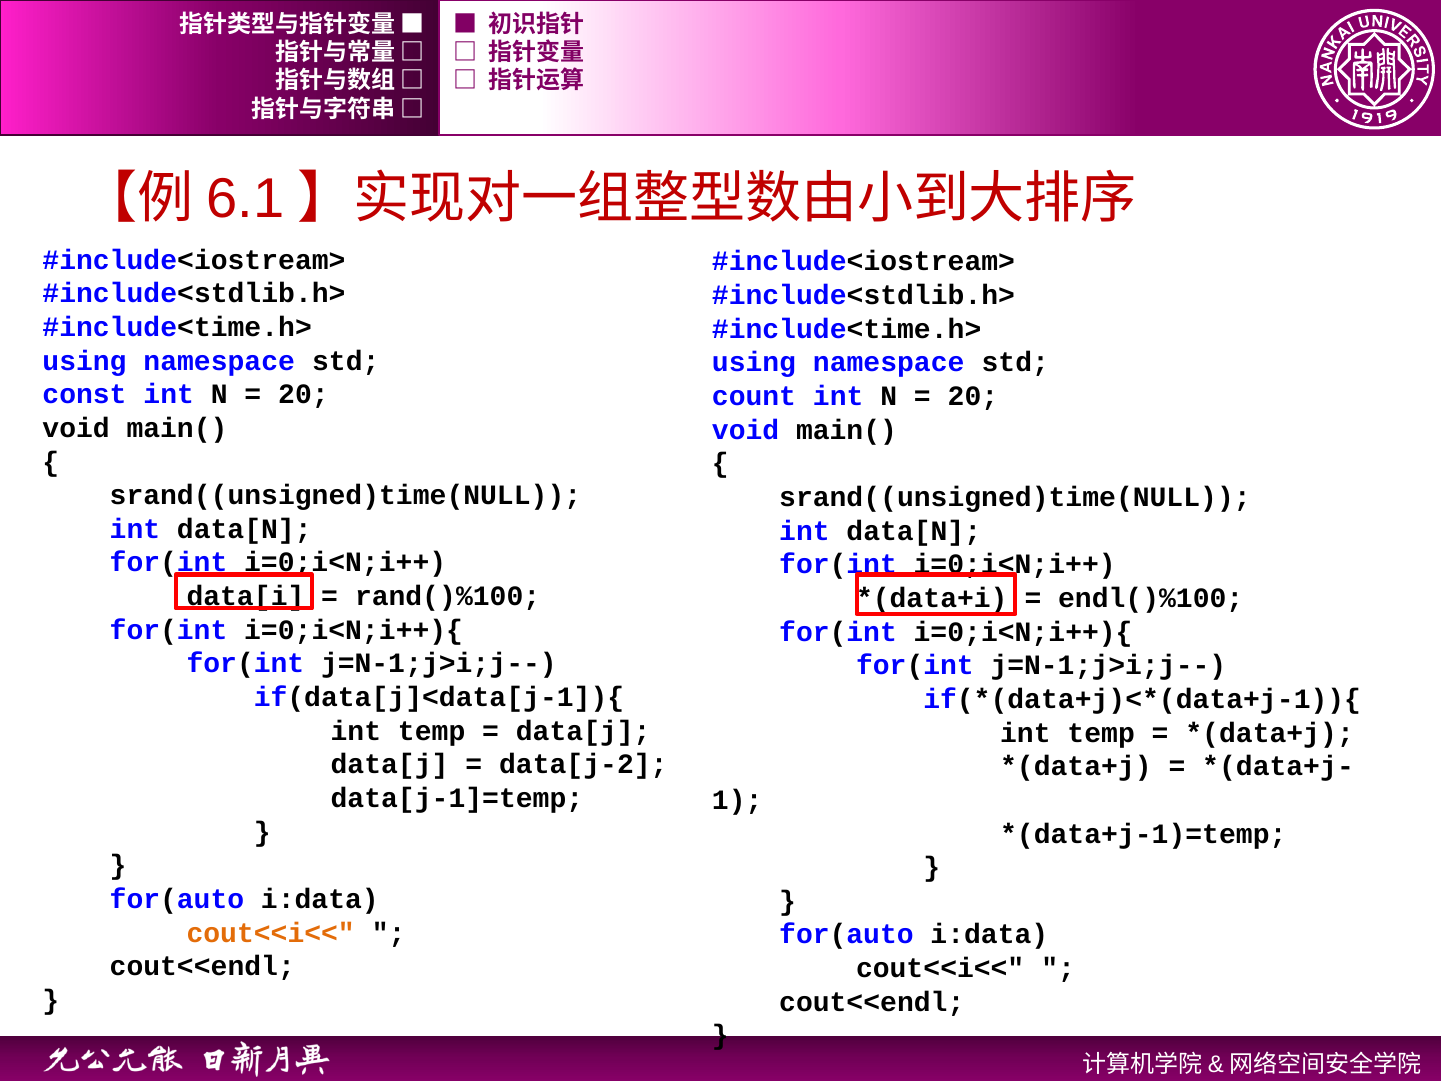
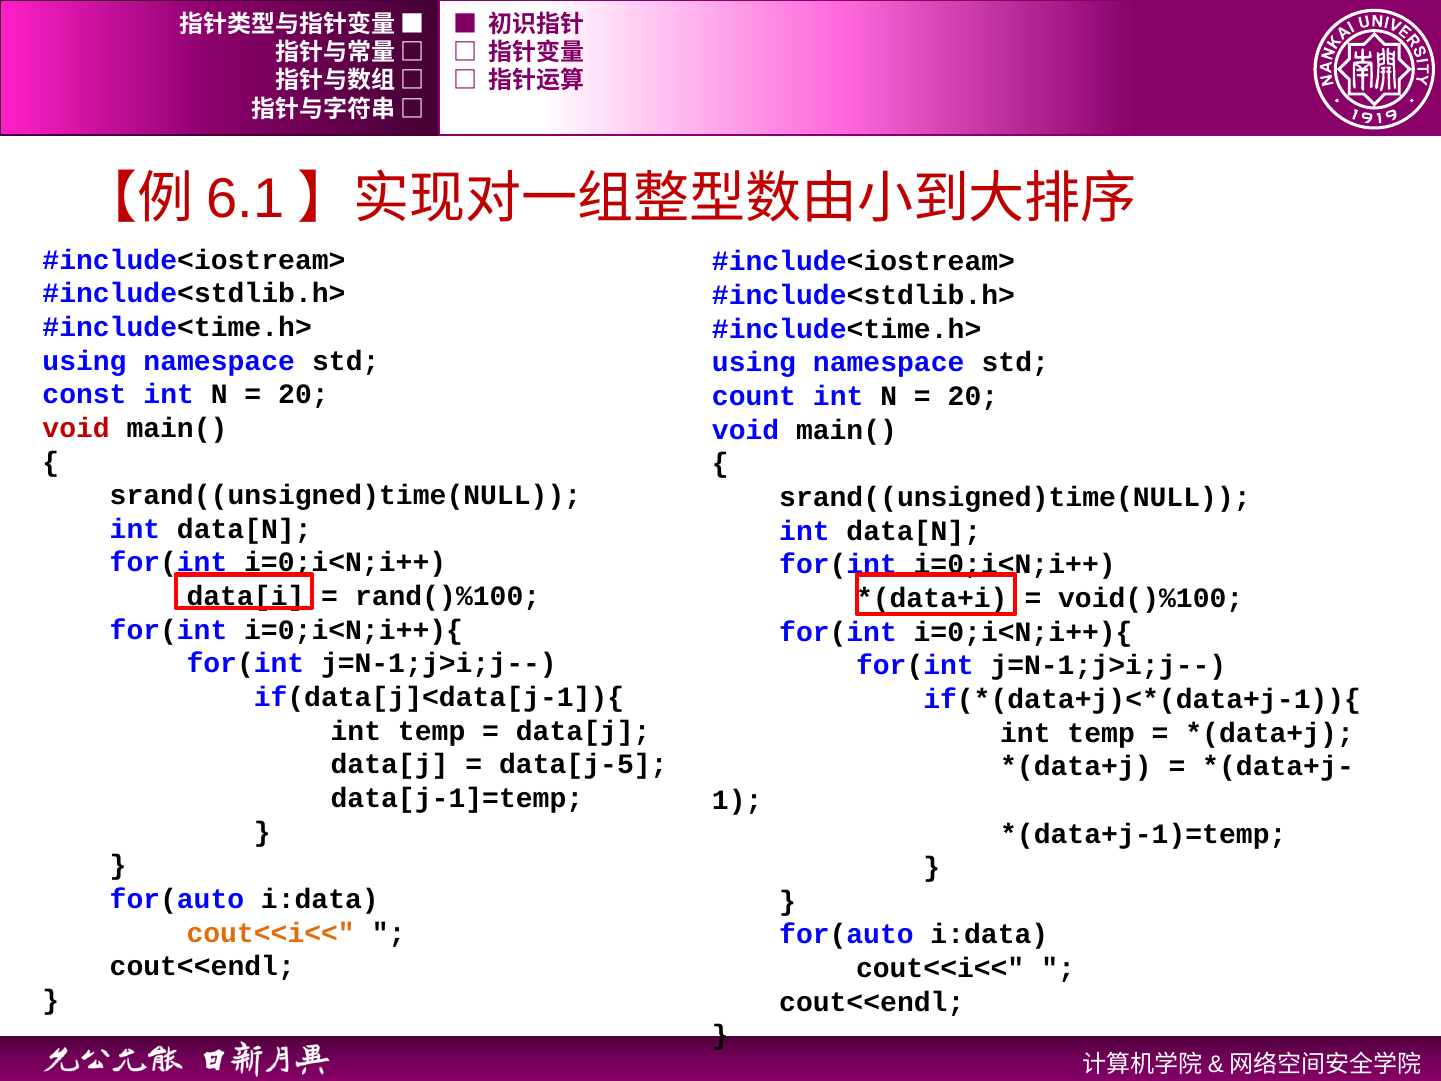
void colour: black -> red (76, 428)
endl()%100: endl()%100 -> void()%100 (1151, 598)
data[j-2: data[j-2 -> data[j-5 (583, 764)
